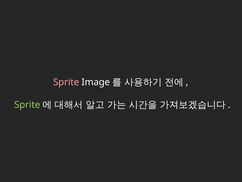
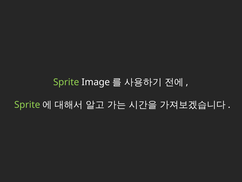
Sprite colour: pink -> light green (66, 82)
